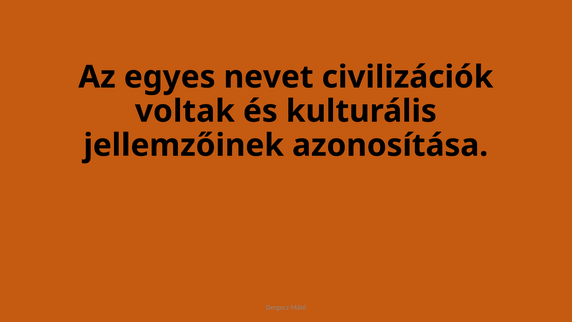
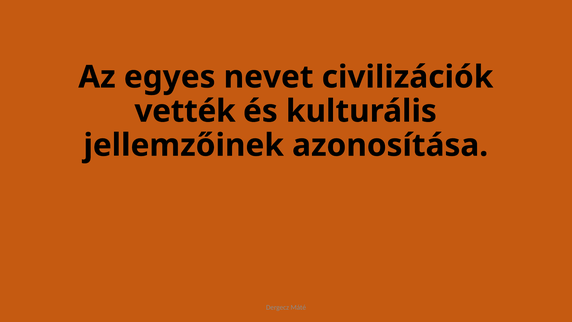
voltak: voltak -> vették (185, 111)
